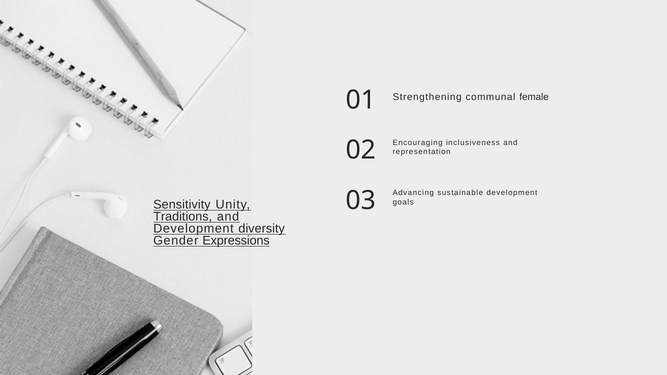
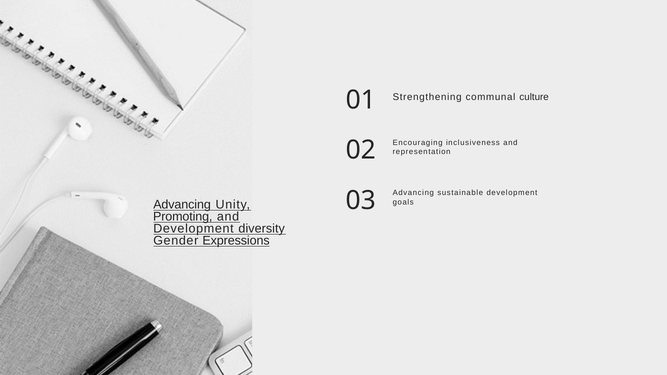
female: female -> culture (534, 97)
Sensitivity: Sensitivity -> Advancing (182, 205)
Traditions: Traditions -> Promoting (183, 217)
